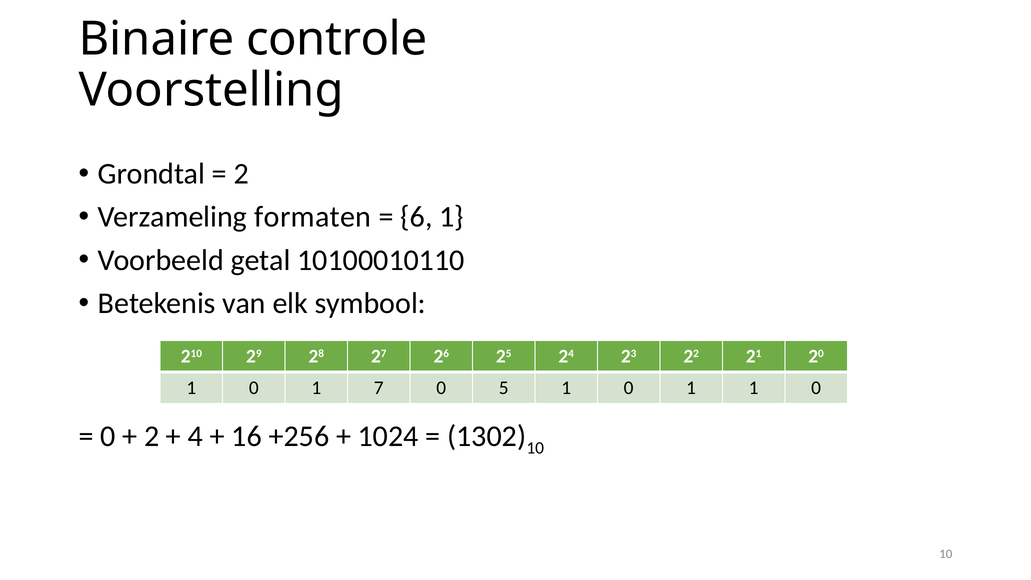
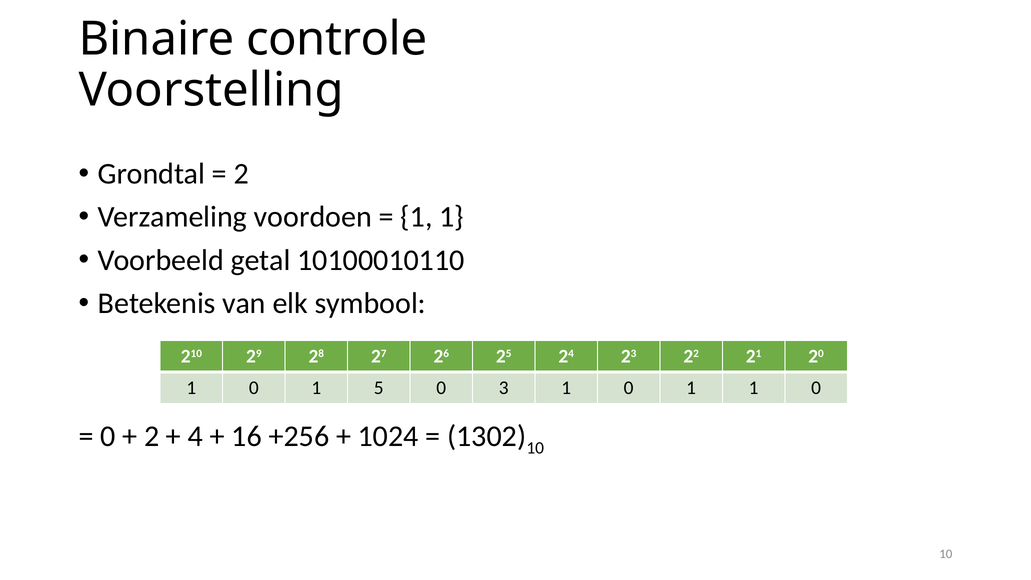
formaten: formaten -> voordoen (313, 217)
6: 6 -> 1 (416, 217)
7: 7 -> 5 (379, 388)
5: 5 -> 3 (504, 388)
